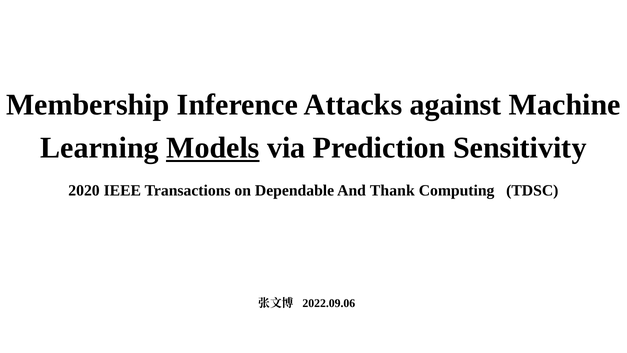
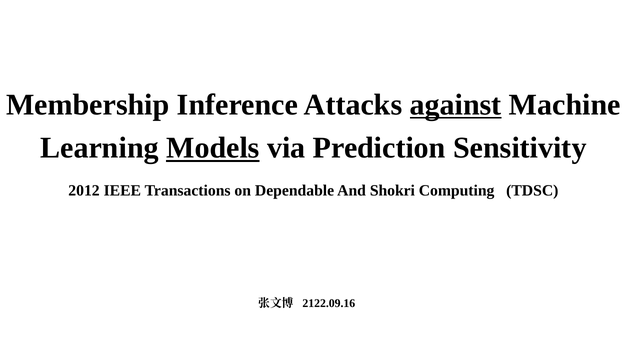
against underline: none -> present (456, 105)
2020: 2020 -> 2012 (84, 190)
Thank: Thank -> Shokri (392, 190)
2022.09.06: 2022.09.06 -> 2122.09.16 (329, 303)
